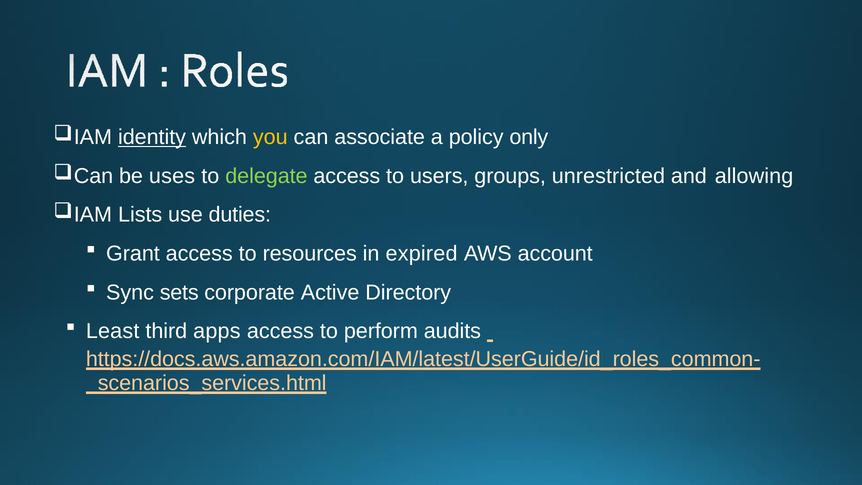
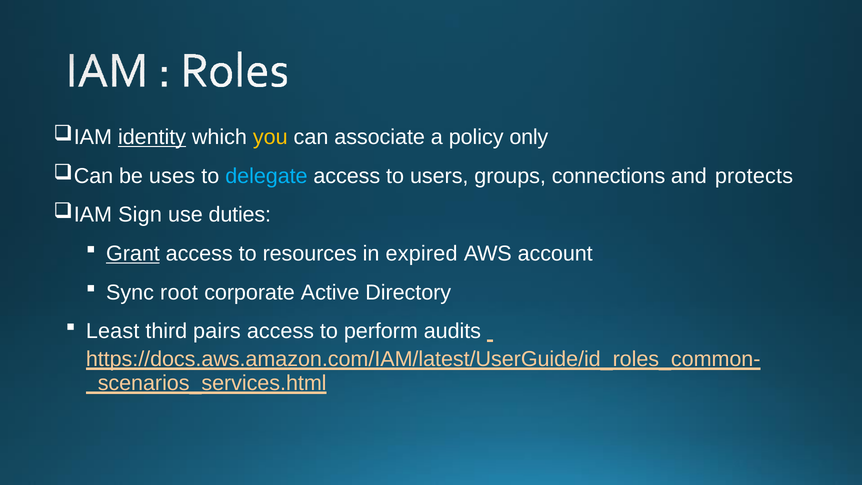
delegate colour: light green -> light blue (266, 176)
unrestricted: unrestricted -> connections (609, 176)
allowing: allowing -> protects (754, 176)
Lists: Lists -> Sign (140, 215)
Grant underline: none -> present (133, 254)
sets: sets -> root (179, 292)
apps: apps -> pairs (217, 331)
